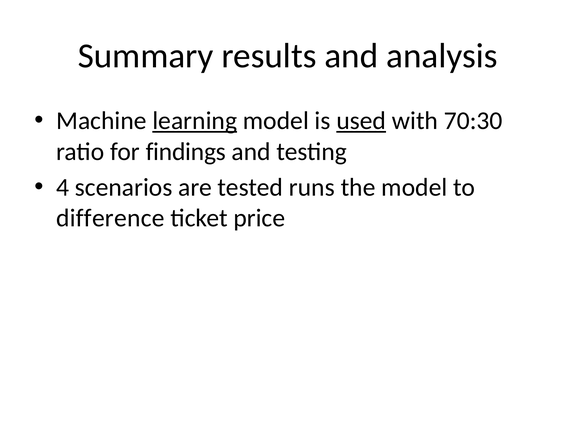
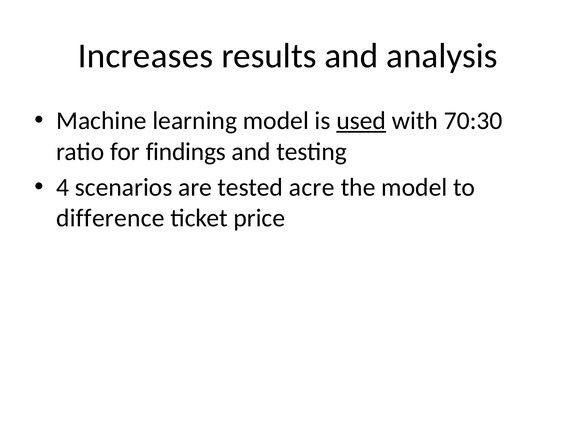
Summary: Summary -> Increases (145, 56)
learning underline: present -> none (195, 121)
runs: runs -> acre (312, 187)
